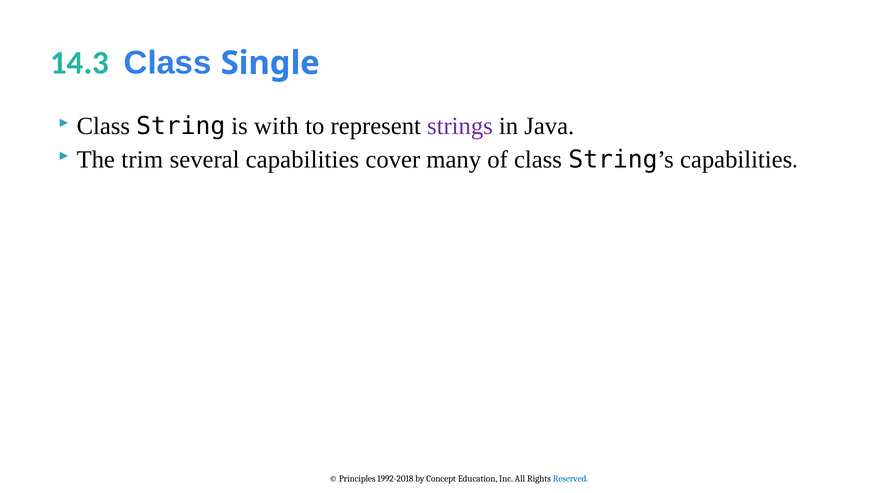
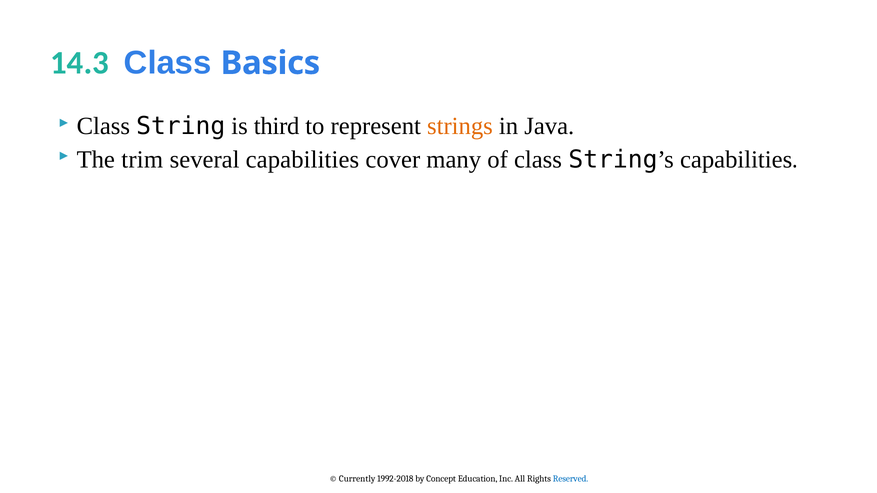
Single: Single -> Basics (270, 63)
with: with -> third (277, 126)
strings colour: purple -> orange (460, 126)
Principles: Principles -> Currently (357, 479)
